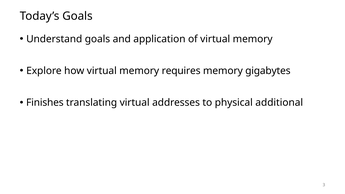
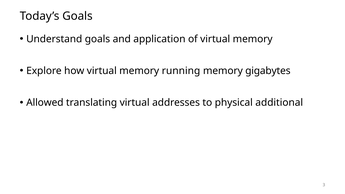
requires: requires -> running (181, 71)
Finishes: Finishes -> Allowed (45, 103)
